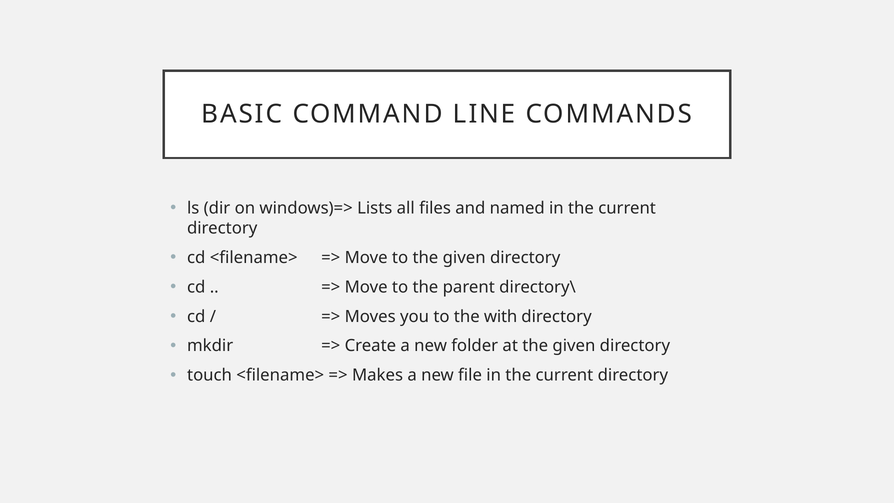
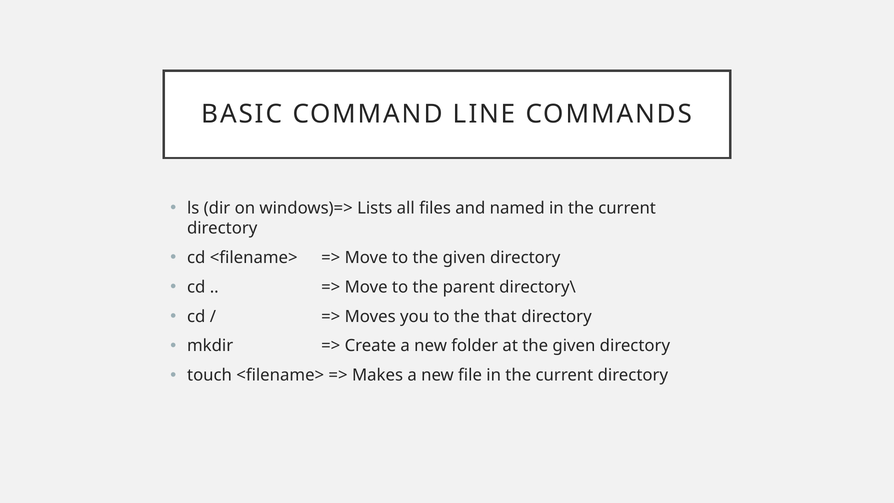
with: with -> that (500, 316)
